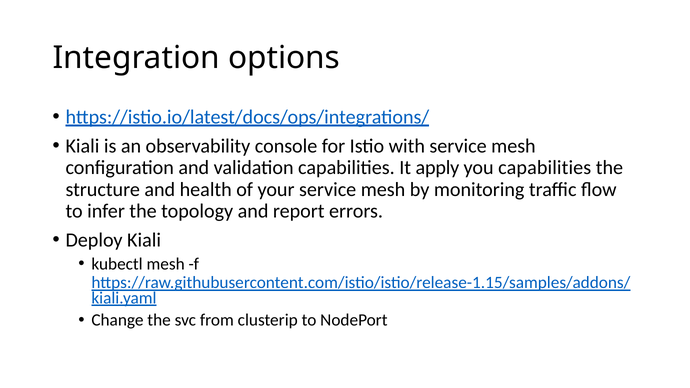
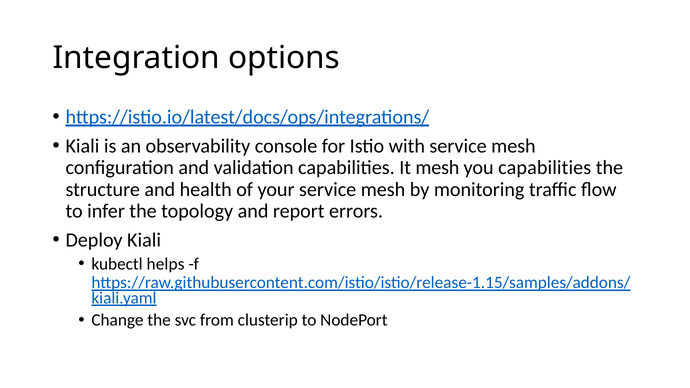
It apply: apply -> mesh (437, 168)
kubectl mesh: mesh -> helps (166, 264)
